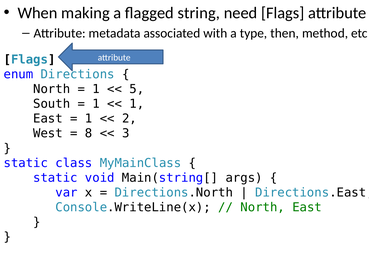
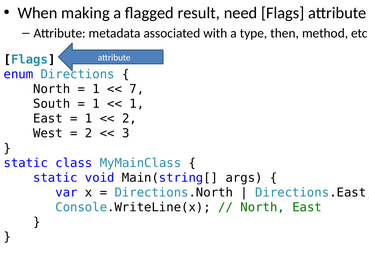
string: string -> result (199, 13)
5: 5 -> 7 (137, 89)
8: 8 -> 2 (89, 133)
